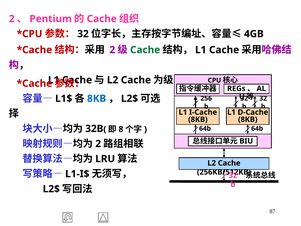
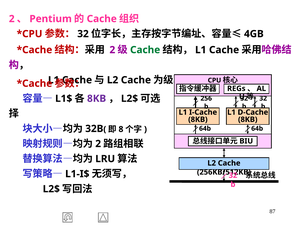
8KB colour: blue -> purple (97, 98)
